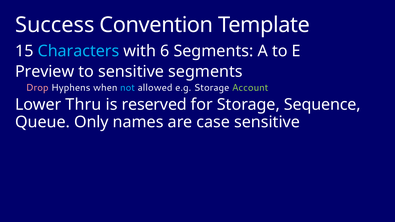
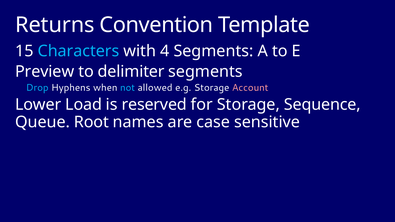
Success: Success -> Returns (55, 25)
6: 6 -> 4 (165, 51)
to sensitive: sensitive -> delimiter (131, 72)
Drop colour: pink -> light blue (37, 88)
Account colour: light green -> pink (250, 88)
Thru: Thru -> Load (84, 105)
Only: Only -> Root (91, 122)
